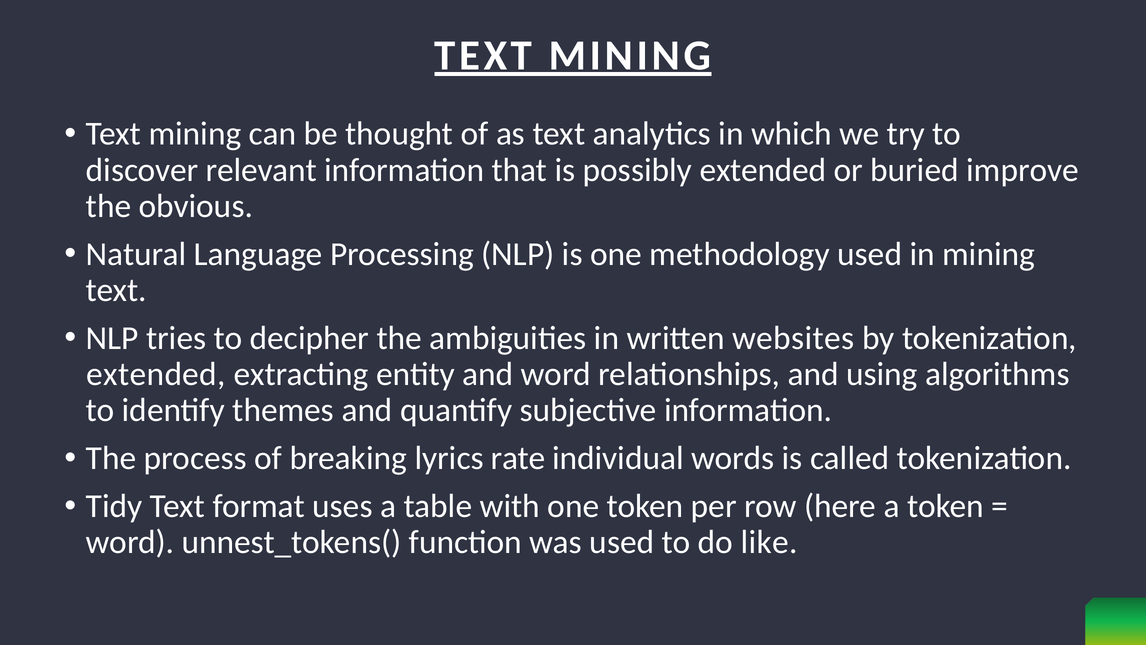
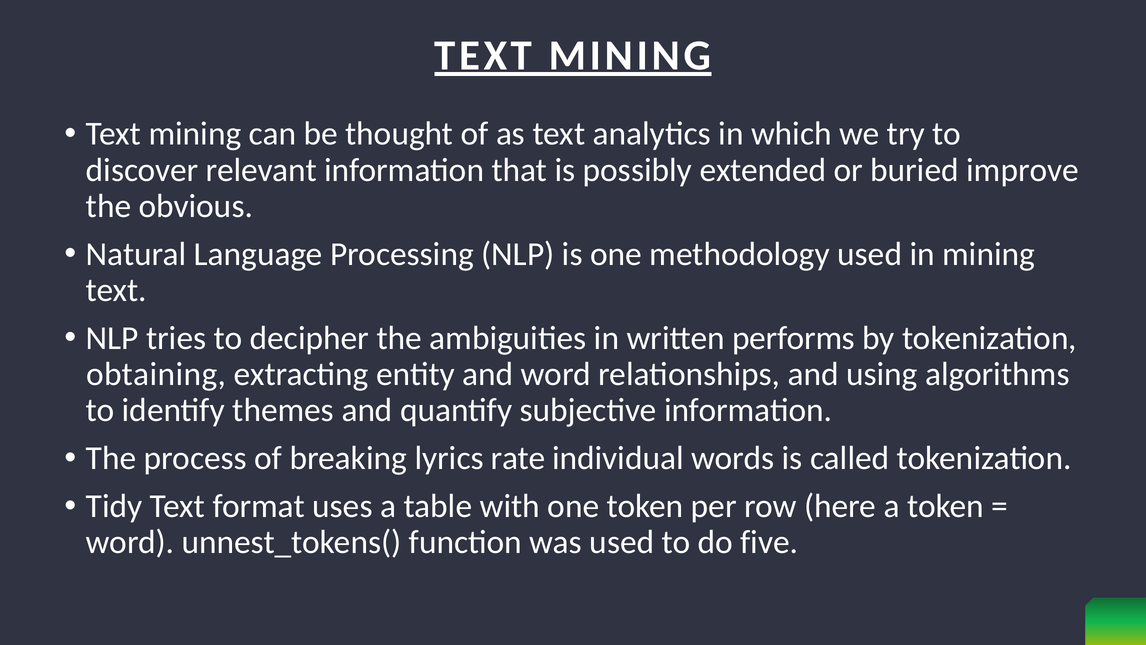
websites: websites -> performs (794, 338)
extended: extended -> obtaining (156, 374)
like: like -> five (769, 542)
